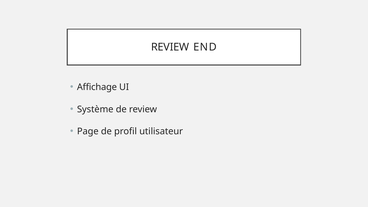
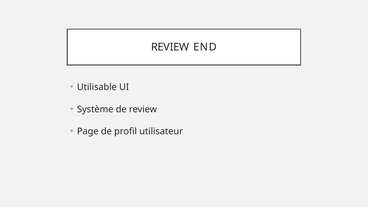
Affichage: Affichage -> Utilisable (97, 87)
